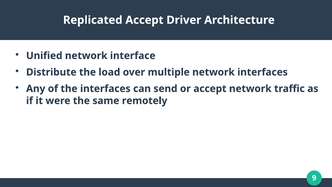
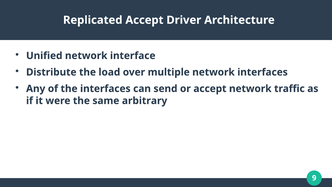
remotely: remotely -> arbitrary (145, 101)
